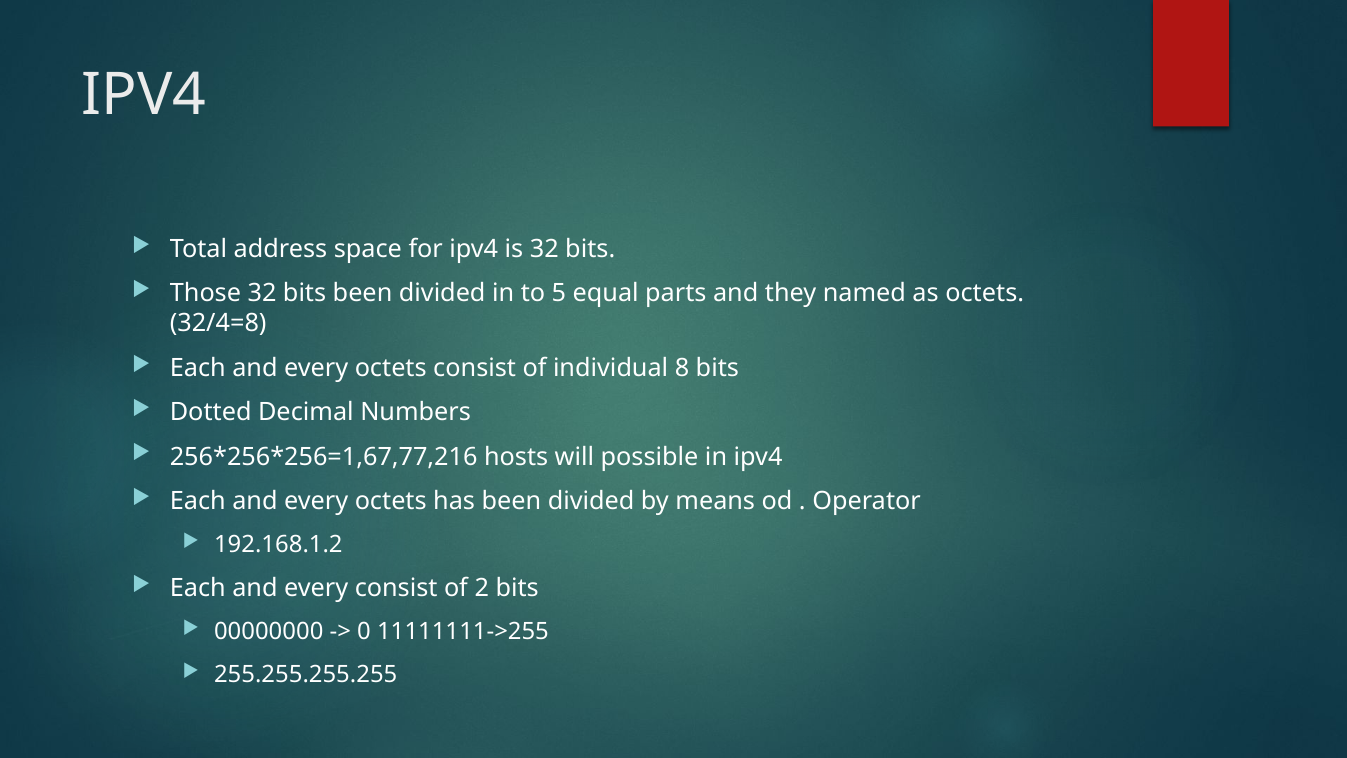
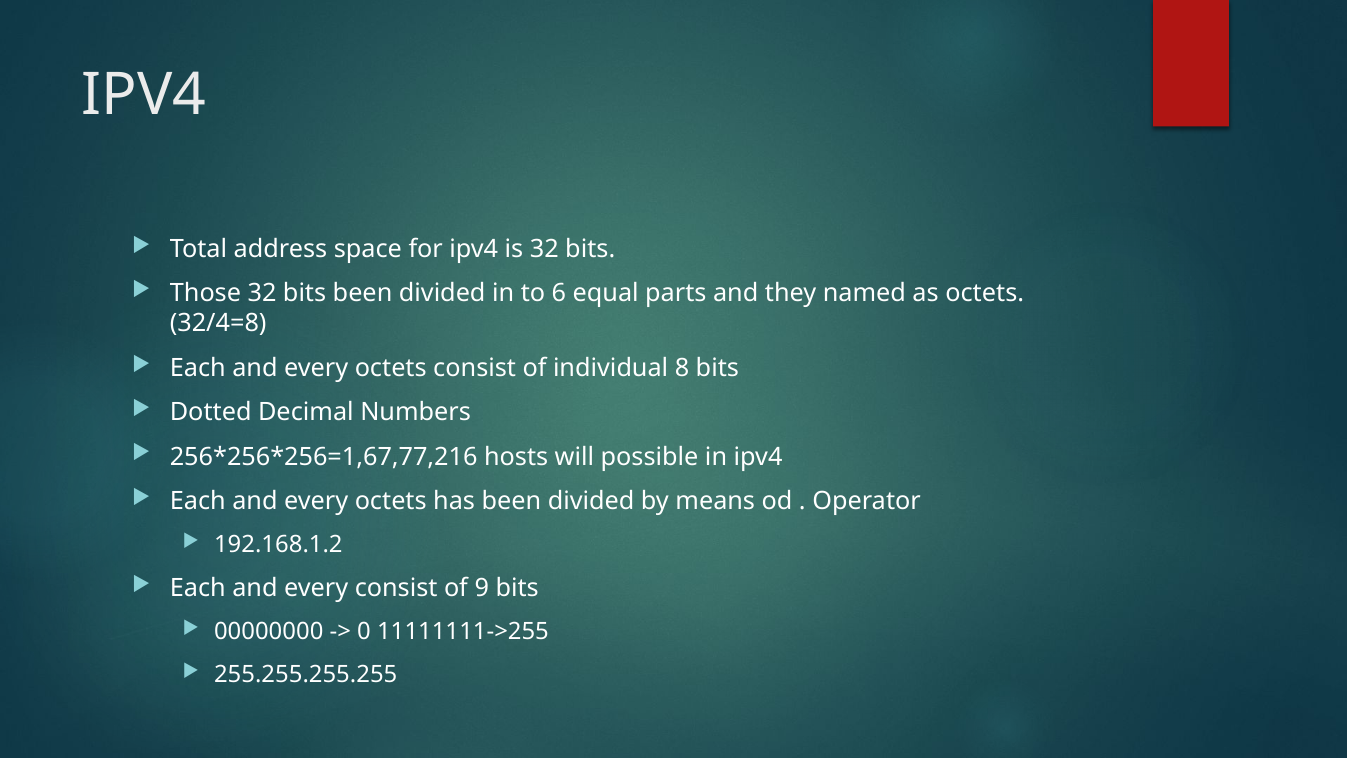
5: 5 -> 6 (559, 293)
2: 2 -> 9 (482, 588)
